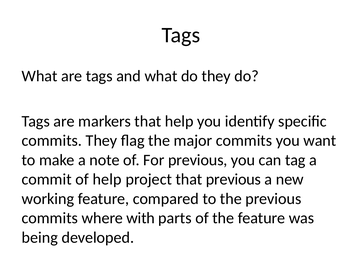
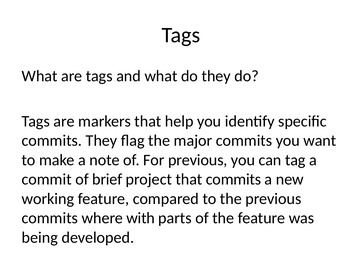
of help: help -> brief (107, 179)
that previous: previous -> commits (234, 179)
